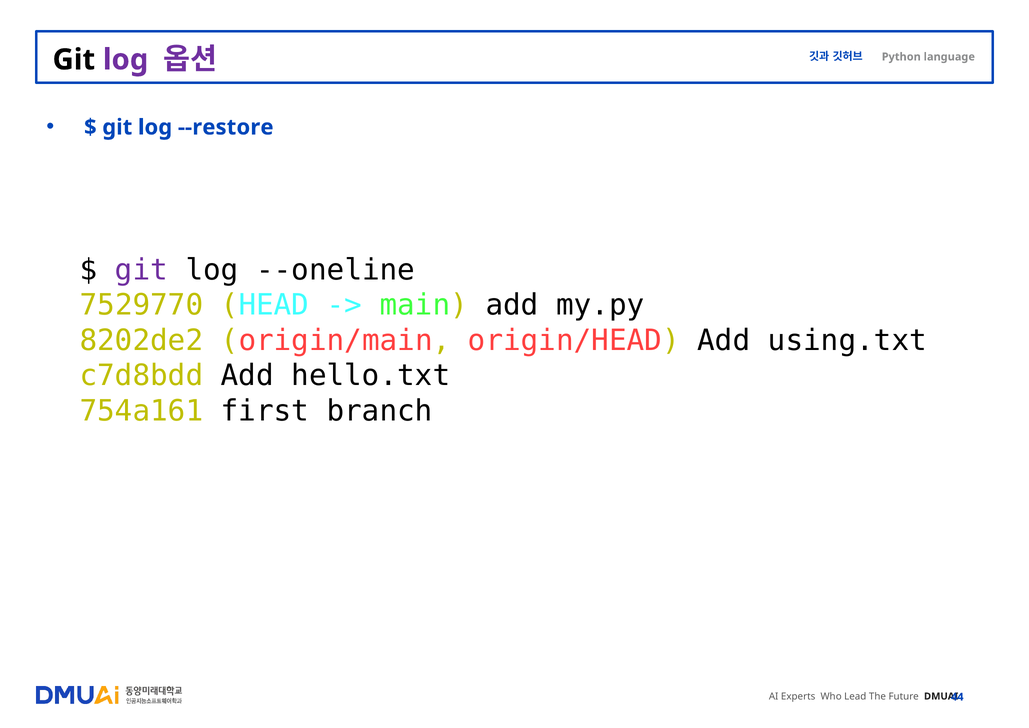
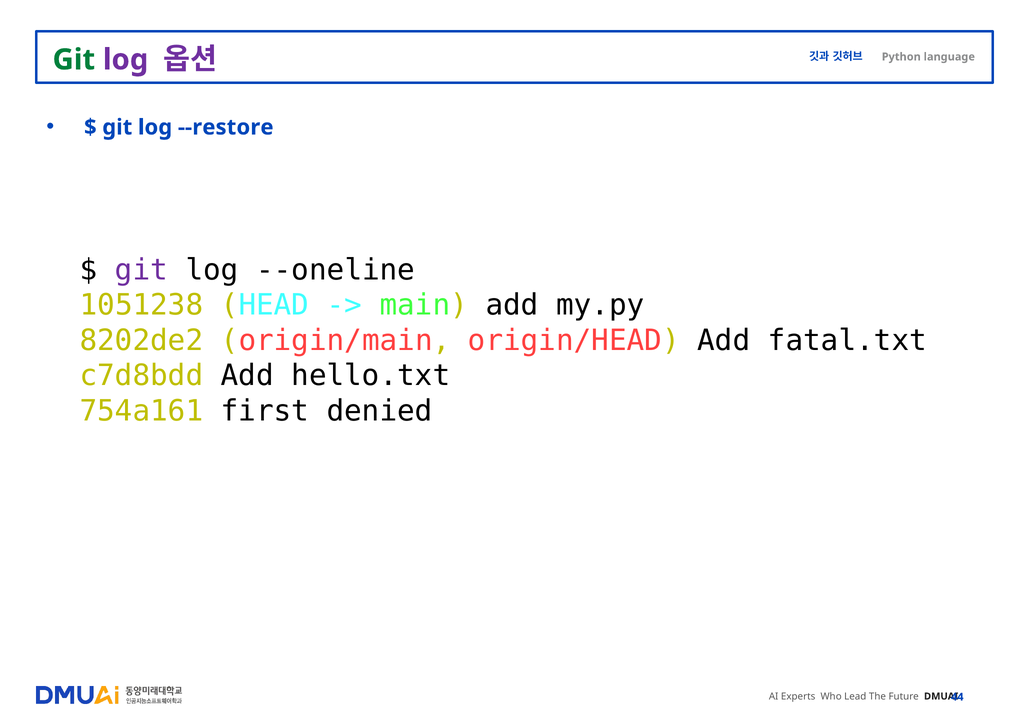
Git colour: black -> green (74, 60)
7529770: 7529770 -> 1051238 (141, 305)
using.txt: using.txt -> fatal.txt (847, 340)
branch: branch -> denied (380, 411)
